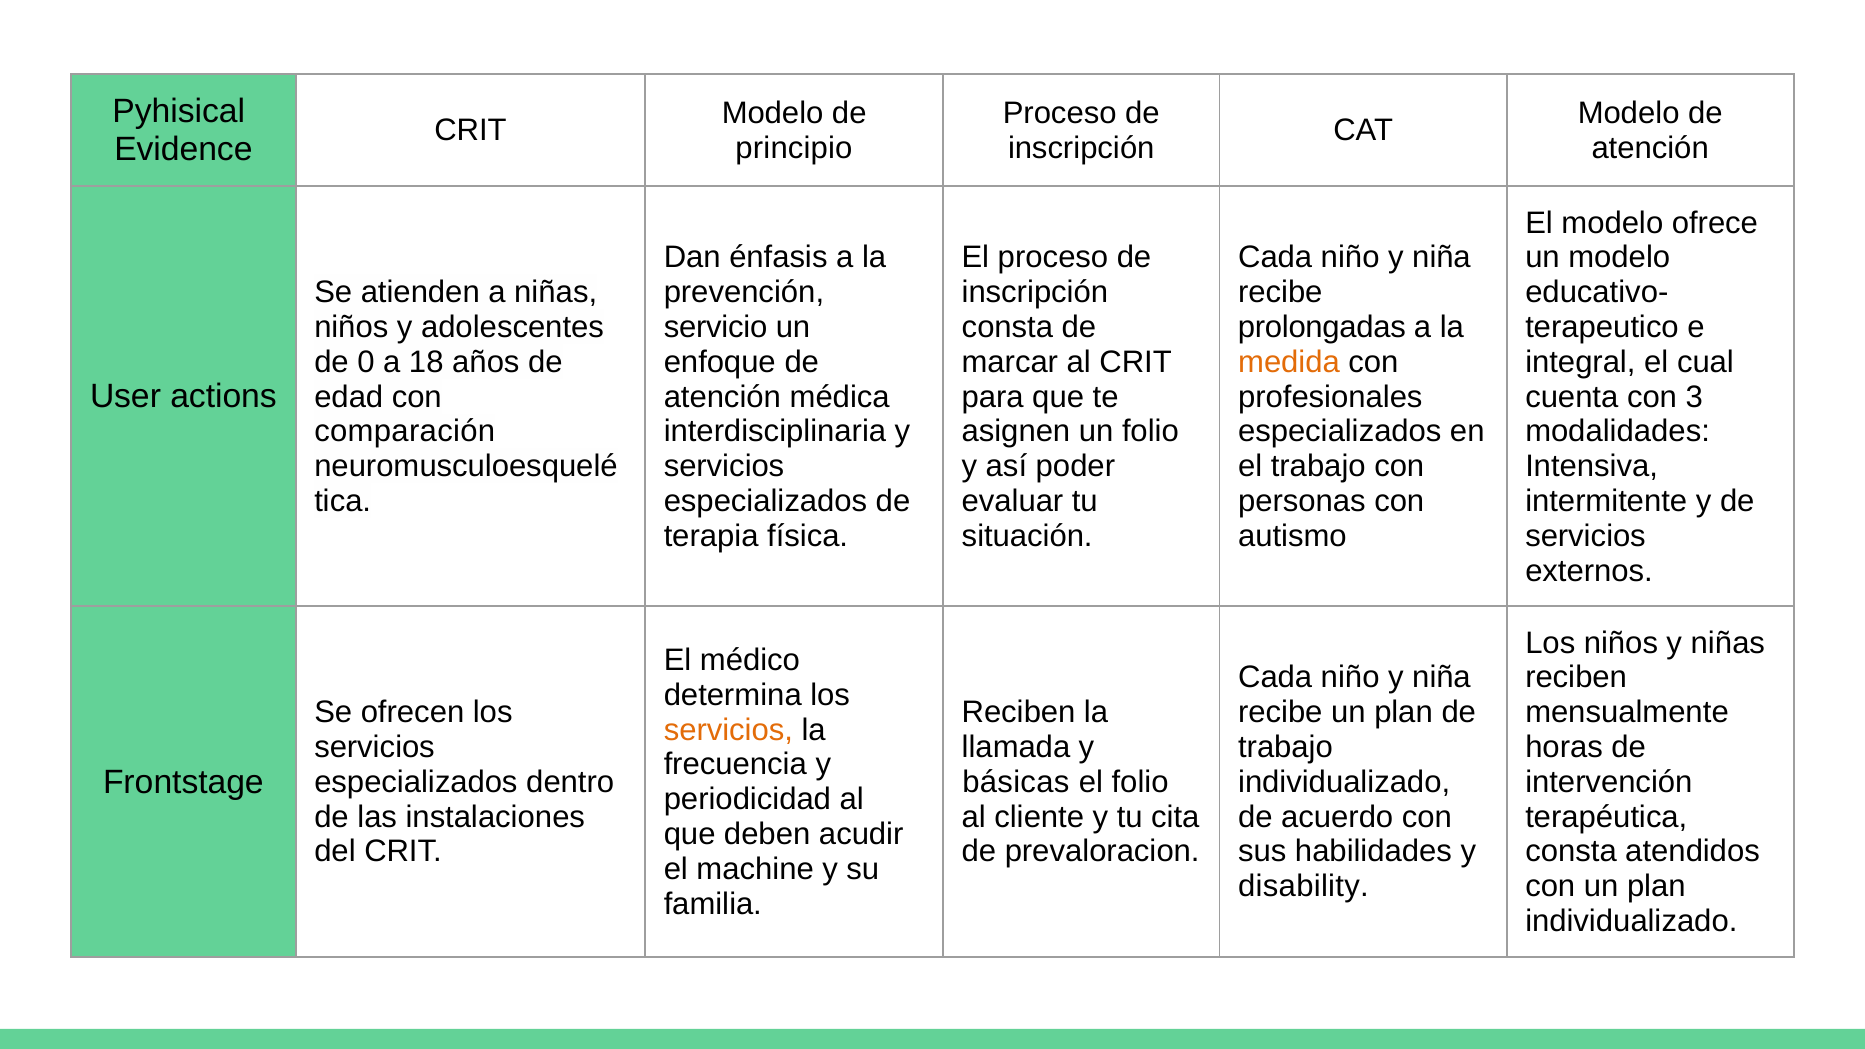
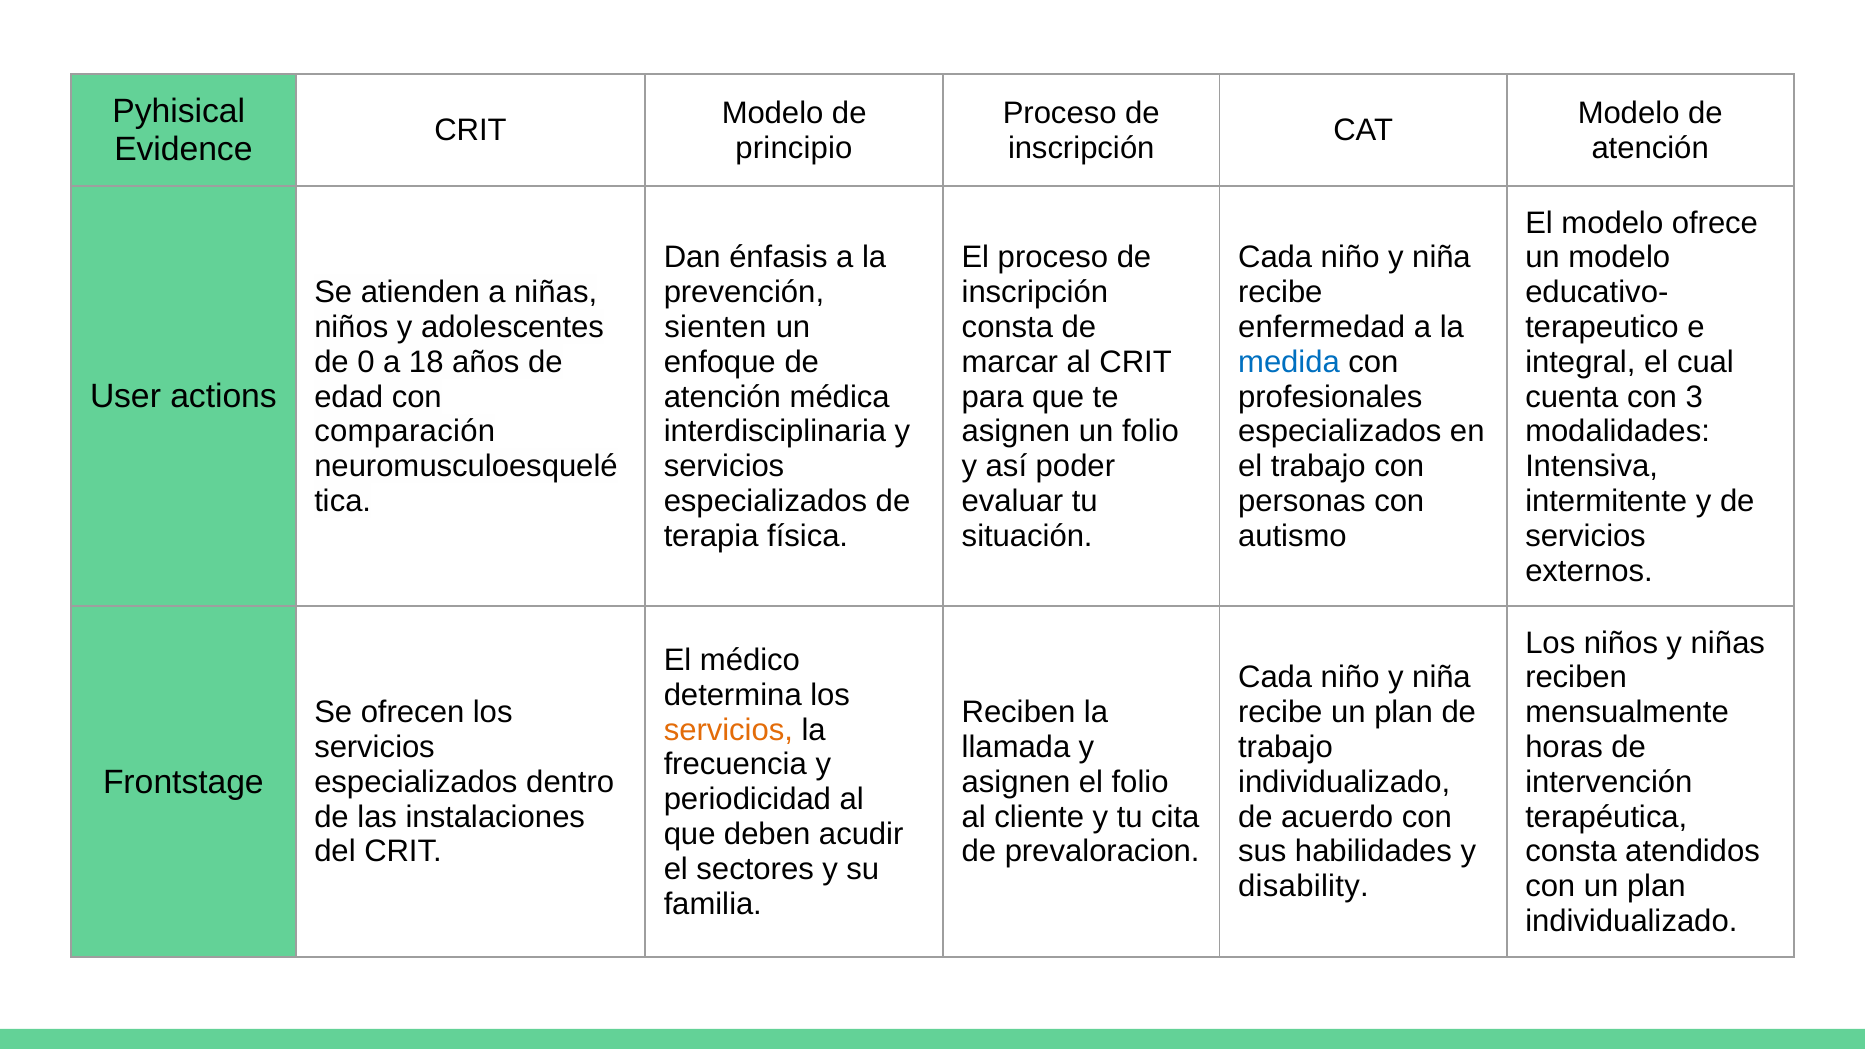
servicio: servicio -> sienten (715, 327)
prolongadas: prolongadas -> enfermedad (1322, 327)
medida colour: orange -> blue (1289, 362)
básicas: básicas -> asignen (1016, 782)
machine: machine -> sectores (755, 869)
